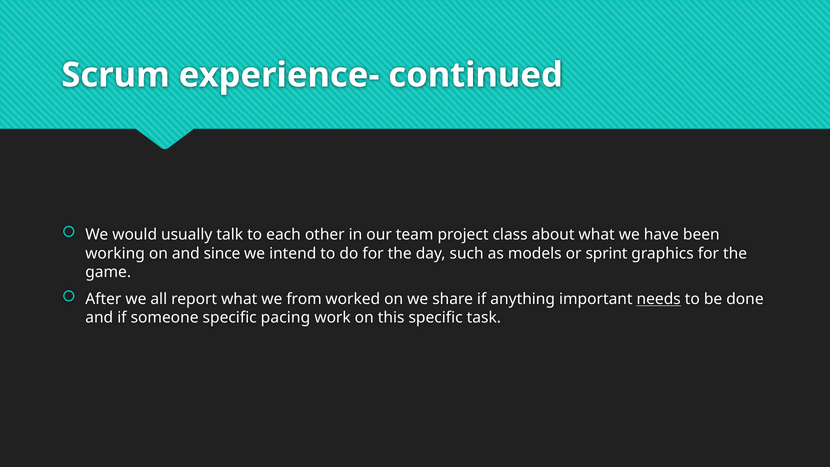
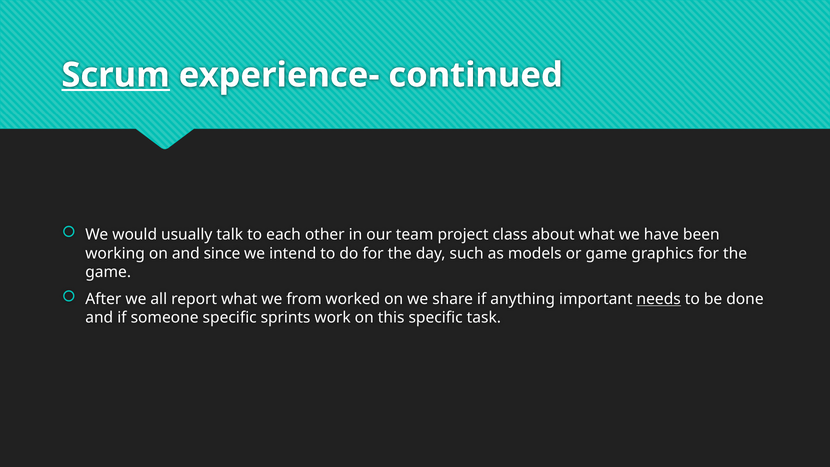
Scrum underline: none -> present (116, 75)
or sprint: sprint -> game (606, 253)
pacing: pacing -> sprints (286, 318)
